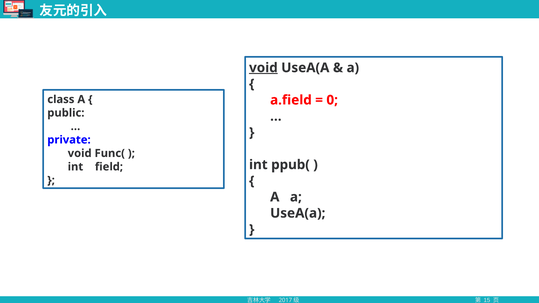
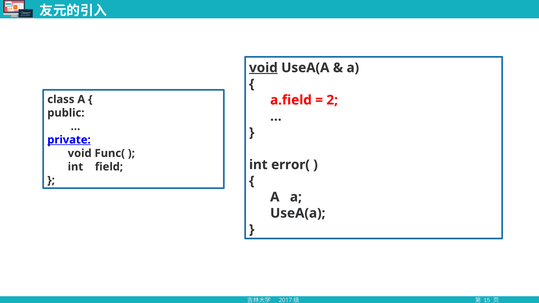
0: 0 -> 2 (332, 100)
private underline: none -> present (69, 140)
ppub(: ppub( -> error( (290, 165)
